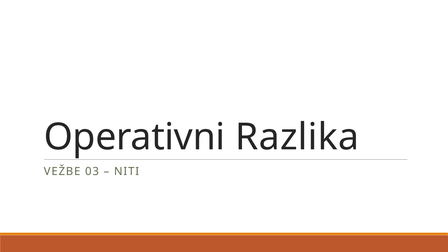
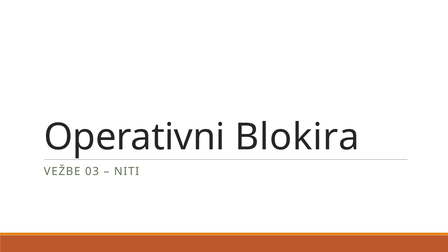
Razlika: Razlika -> Blokira (297, 137)
